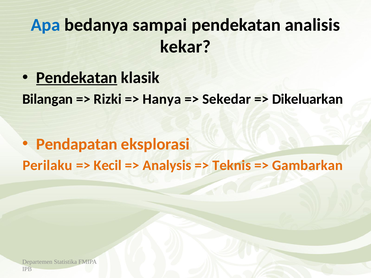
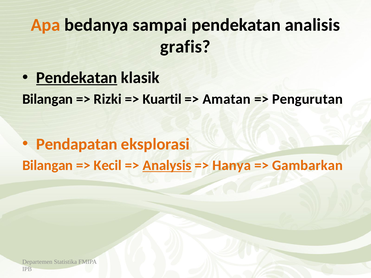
Apa colour: blue -> orange (46, 25)
kekar: kekar -> grafis (185, 47)
Hanya: Hanya -> Kuartil (162, 99)
Sekedar: Sekedar -> Amatan (227, 99)
Dikeluarkan: Dikeluarkan -> Pengurutan (307, 99)
Perilaku: Perilaku -> Bilangan (48, 166)
Analysis underline: none -> present (167, 166)
Teknis: Teknis -> Hanya (232, 166)
